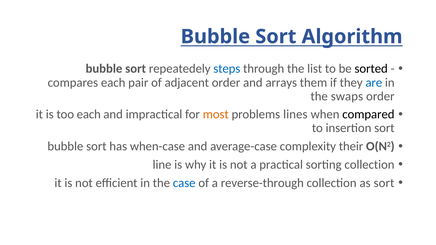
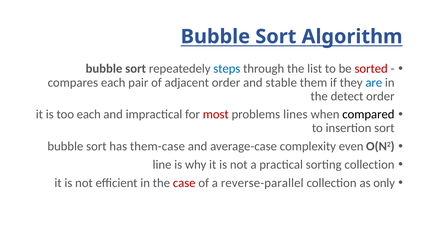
sorted colour: black -> red (371, 69)
arrays: arrays -> stable (281, 83)
swaps: swaps -> detect (347, 96)
most colour: orange -> red (216, 115)
when-case: when-case -> them-case (157, 147)
their: their -> even (351, 147)
case colour: blue -> red (184, 183)
reverse-through: reverse-through -> reverse-parallel (262, 183)
as sort: sort -> only (384, 183)
